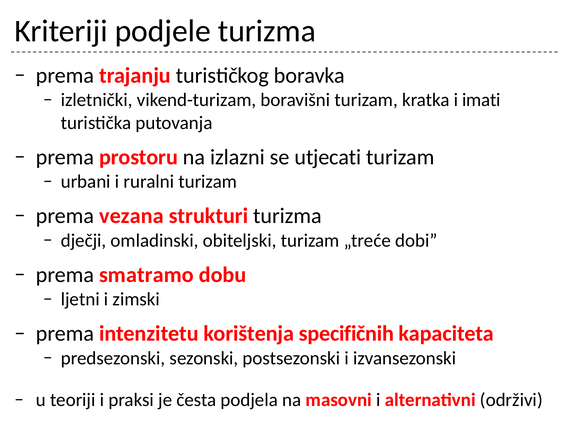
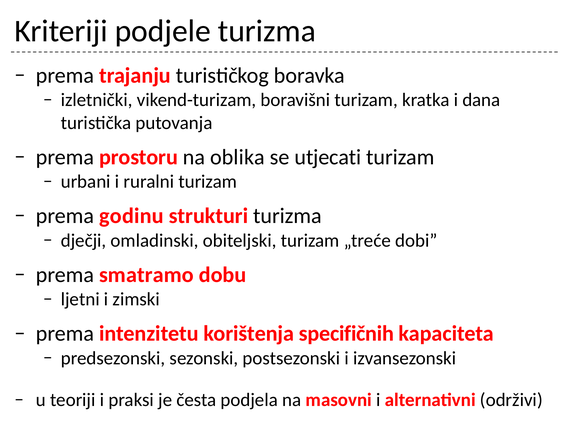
imati: imati -> dana (481, 100)
izlazni: izlazni -> oblika (237, 157)
vezana: vezana -> godinu (131, 216)
